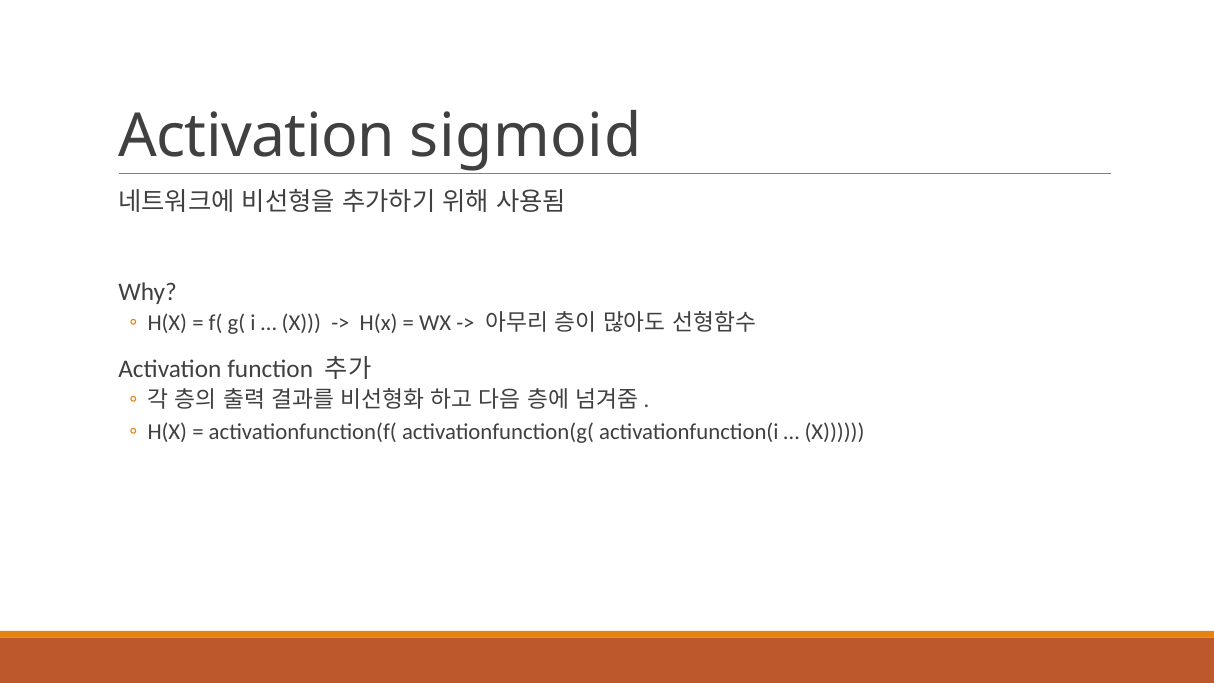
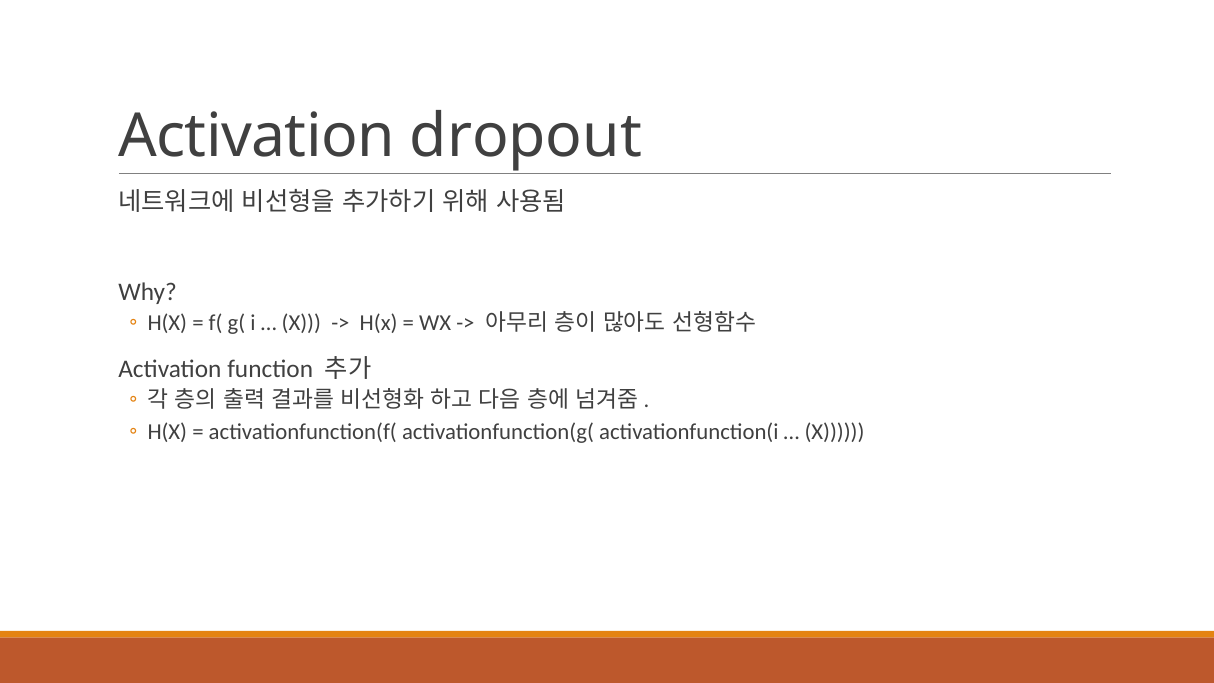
sigmoid: sigmoid -> dropout (526, 136)
